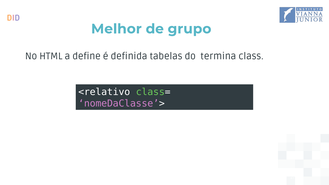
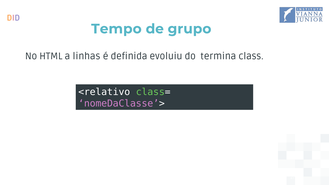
Melhor: Melhor -> Tempo (116, 29)
define: define -> linhas (86, 56)
tabelas: tabelas -> evoluiu (166, 56)
